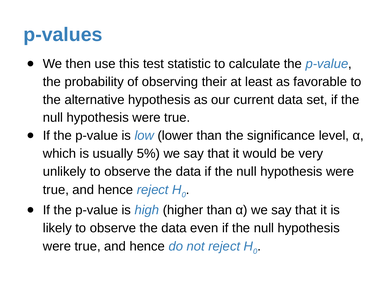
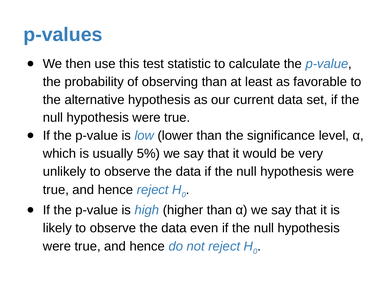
observing their: their -> than (214, 82)
